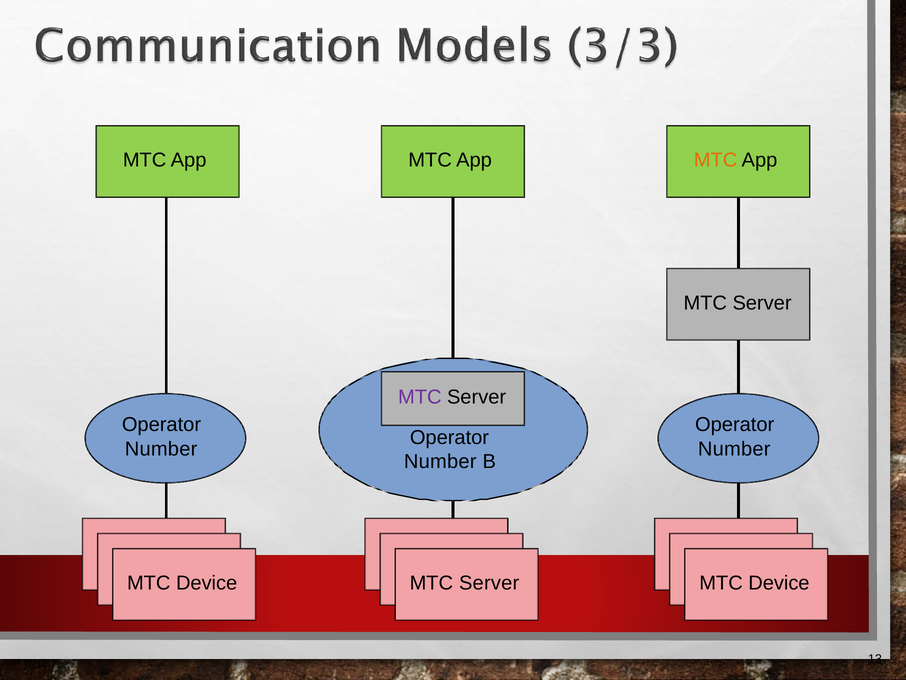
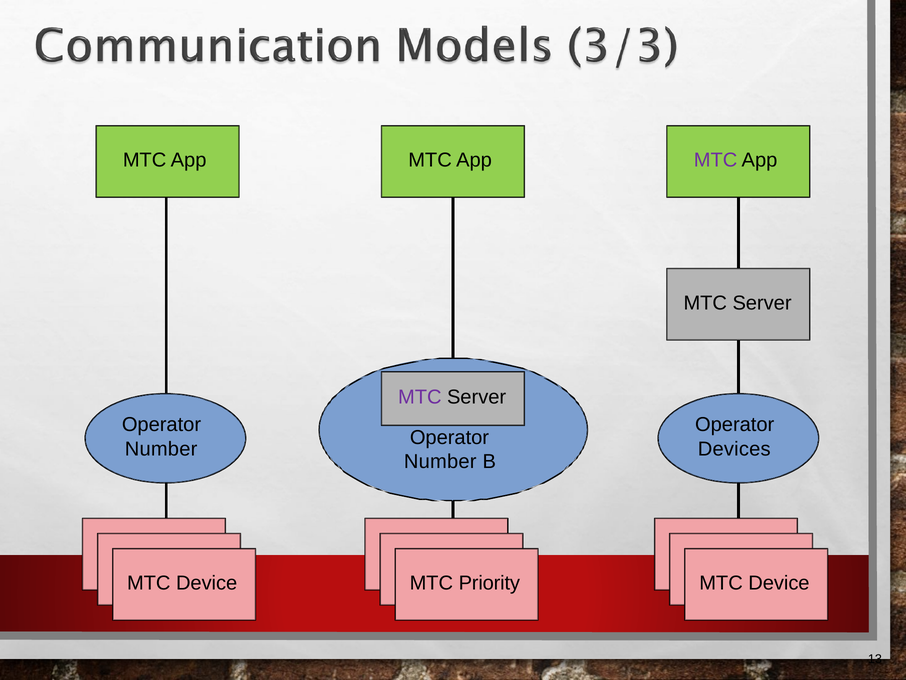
MTC colour: orange -> purple (716, 160)
Number: Number -> Devices (734, 449)
Server: Server -> Priority (489, 583)
